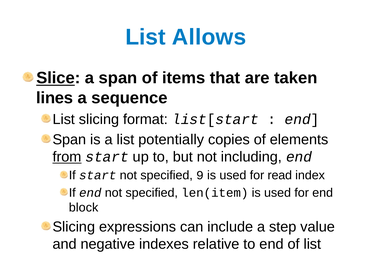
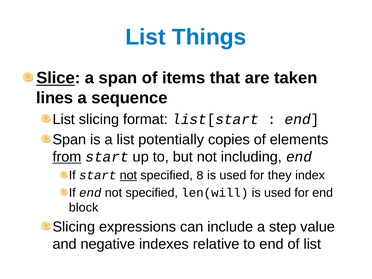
Allows: Allows -> Things (209, 37)
not underline: none -> present (128, 175)
9: 9 -> 8 (200, 175)
read: read -> they (280, 175)
len(item: len(item -> len(will (215, 193)
